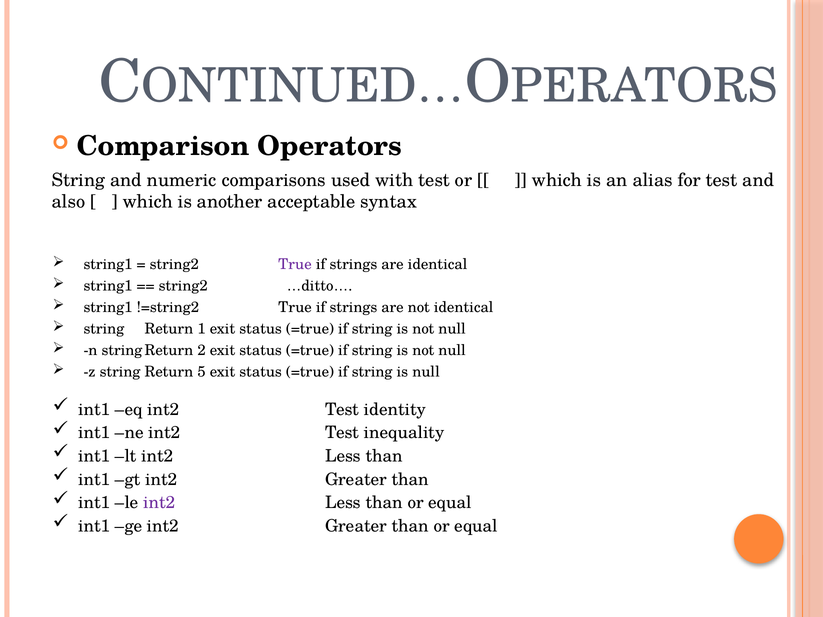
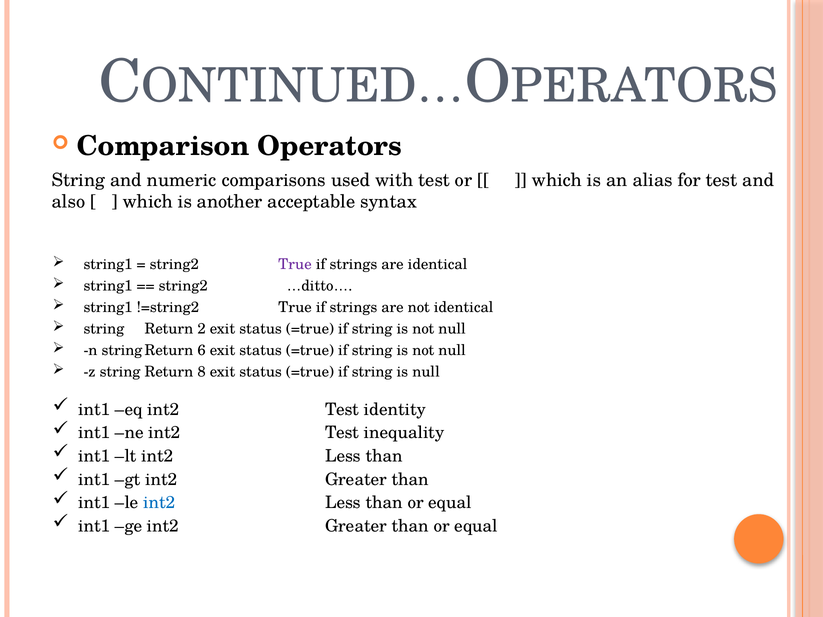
1: 1 -> 2 (202, 329)
2: 2 -> 6 (202, 350)
5: 5 -> 8 (202, 372)
int2 colour: purple -> blue (159, 503)
